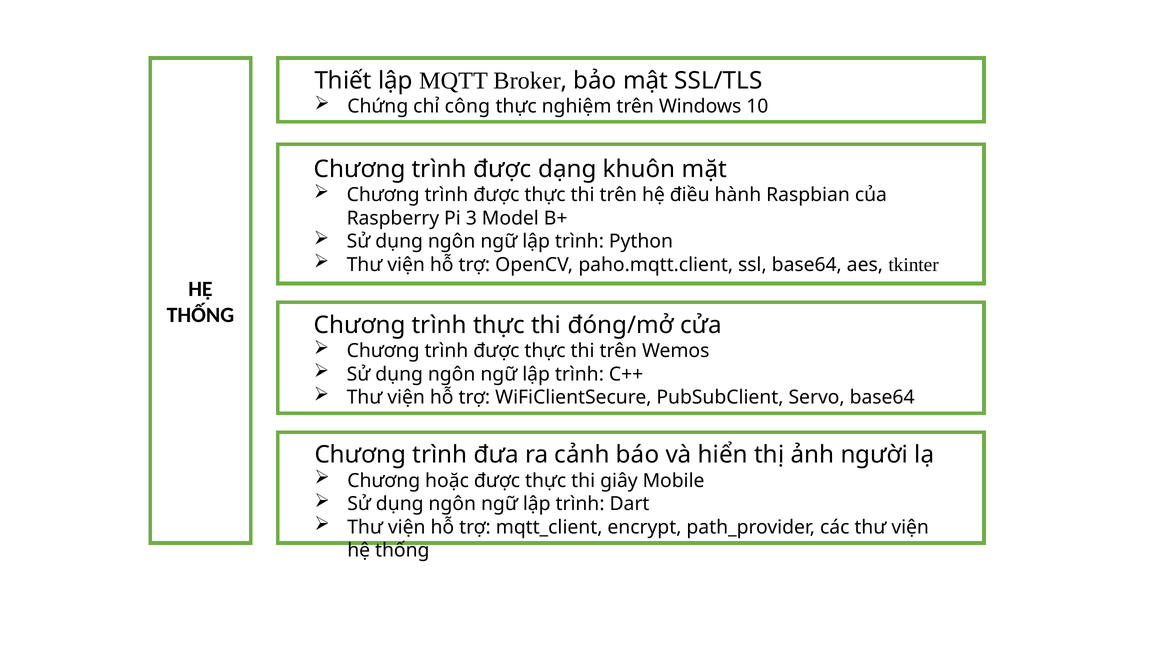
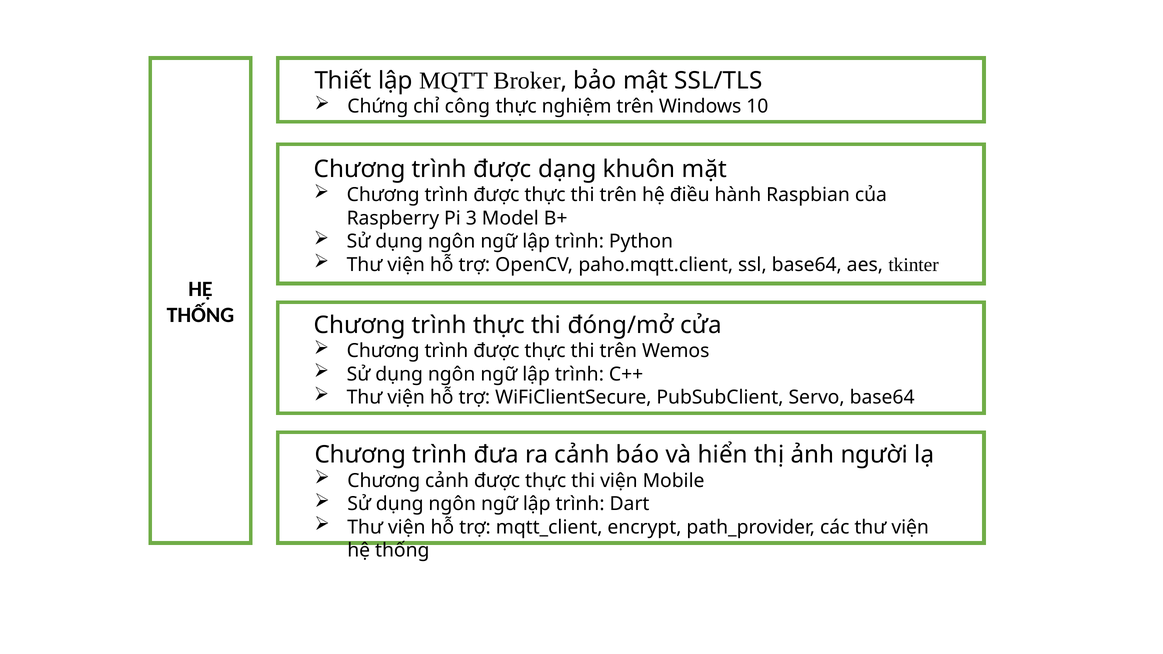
Chương hoặc: hoặc -> cảnh (447, 481)
thi giây: giây -> viện (619, 481)
